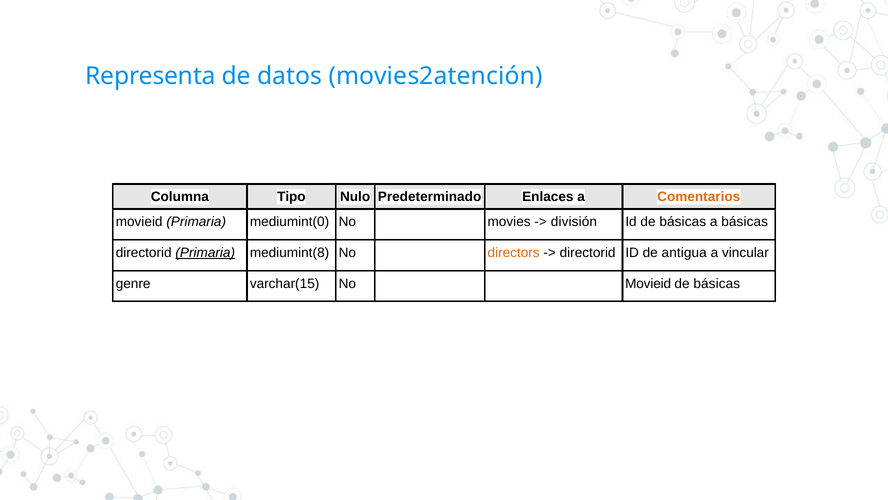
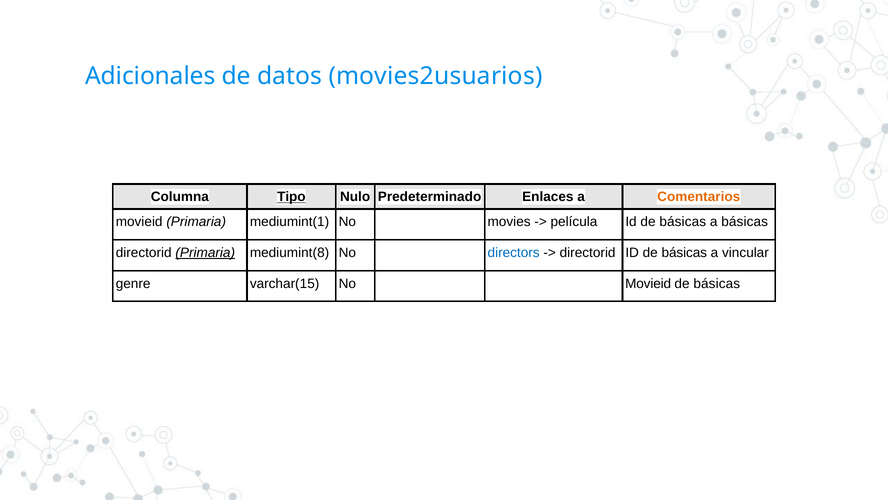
Representa: Representa -> Adicionales (150, 76)
movies2atención: movies2atención -> movies2usuarios (435, 76)
Tipo underline: none -> present (291, 197)
mediumint(0: mediumint(0 -> mediumint(1 (290, 222)
división: división -> película (574, 222)
directors colour: orange -> blue (514, 253)
directorid ID de antigua: antigua -> básicas (684, 253)
